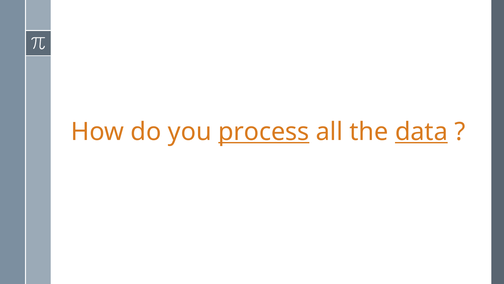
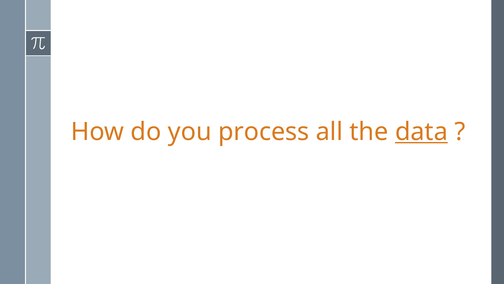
process underline: present -> none (264, 132)
